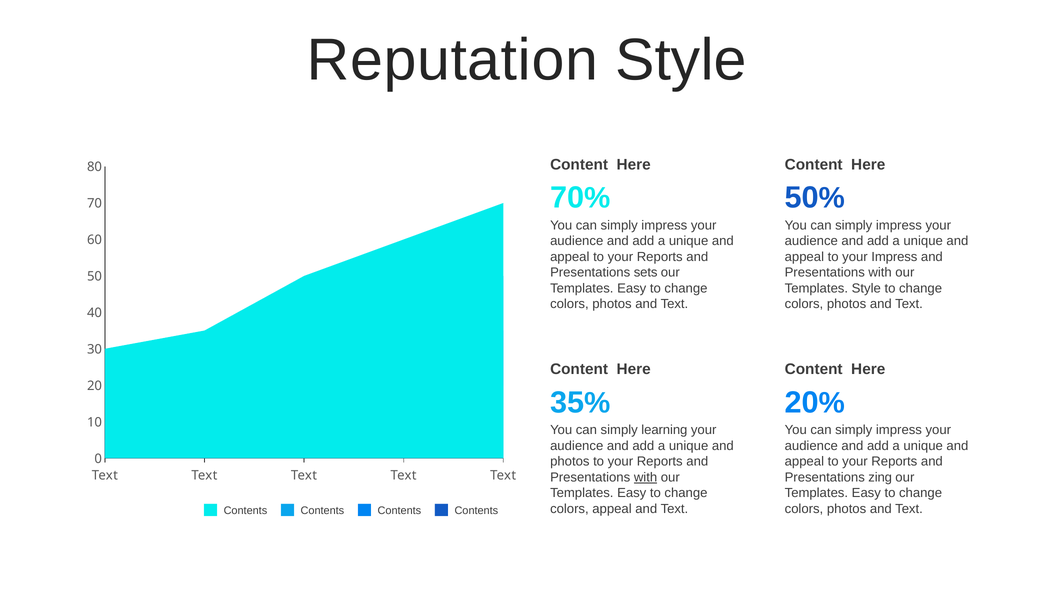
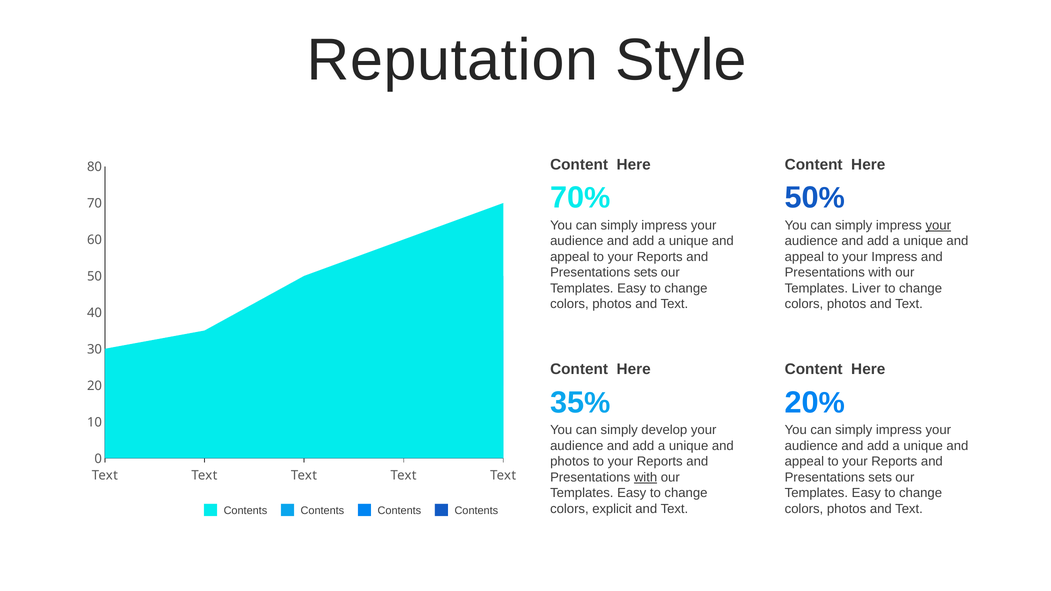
your underline: none -> present (938, 225)
Templates Style: Style -> Liver (866, 288)
learning: learning -> develop (664, 430)
zing: zing -> sets (880, 478)
colors appeal: appeal -> explicit (612, 509)
